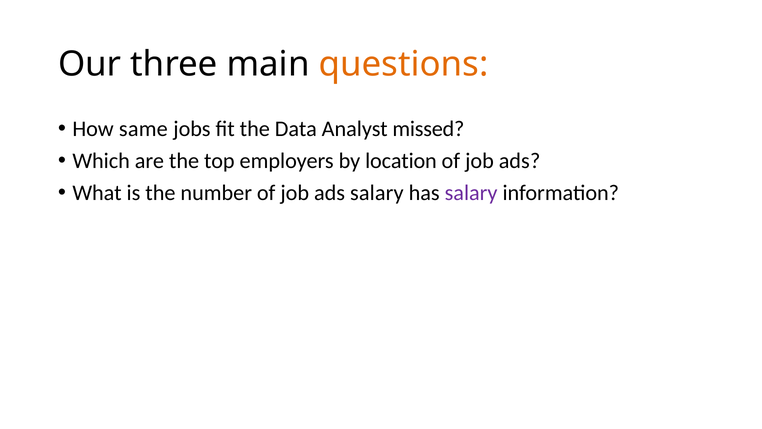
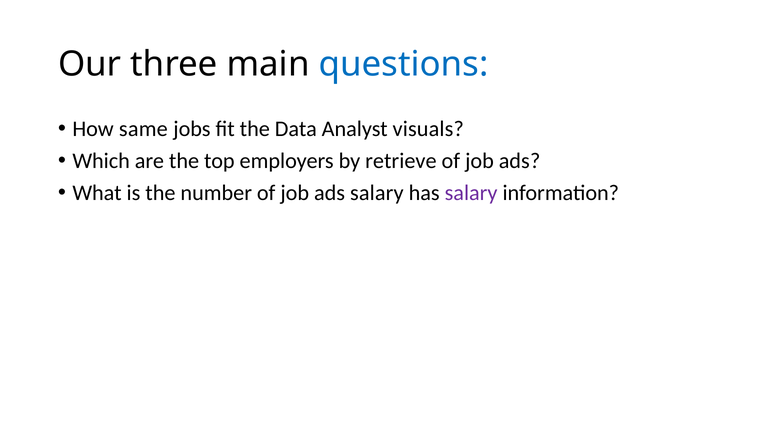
questions colour: orange -> blue (404, 64)
missed: missed -> visuals (428, 129)
location: location -> retrieve (401, 161)
